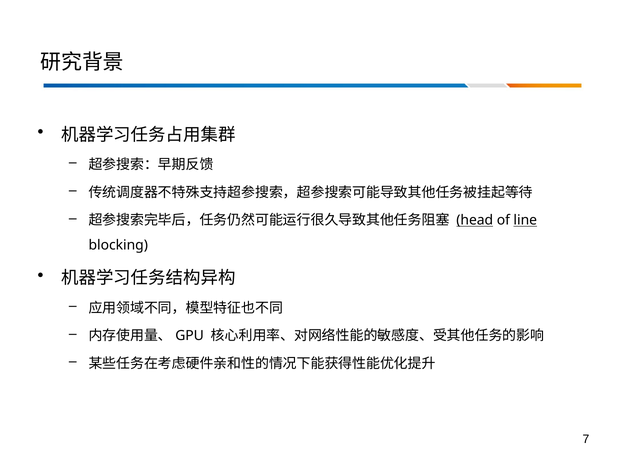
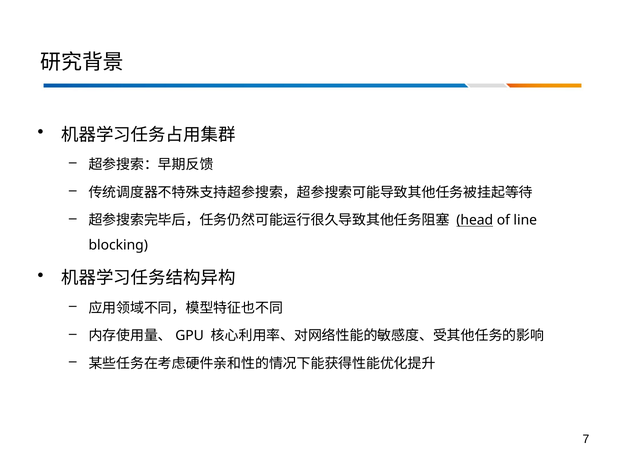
line underline: present -> none (525, 220)
